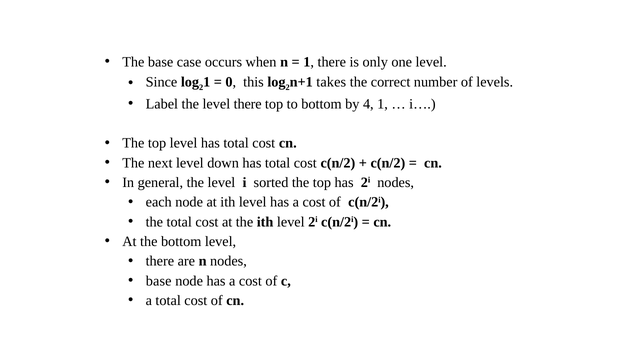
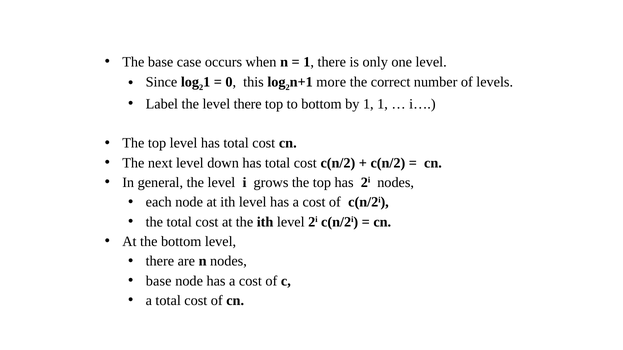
takes: takes -> more (331, 82)
by 4: 4 -> 1 (368, 104)
sorted: sorted -> grows (271, 183)
